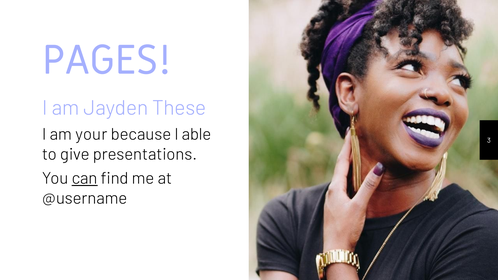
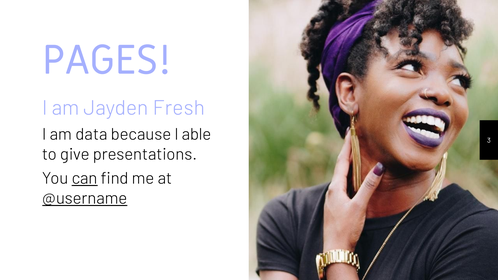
These: These -> Fresh (179, 108)
your: your -> data (91, 134)
@username underline: none -> present (85, 198)
